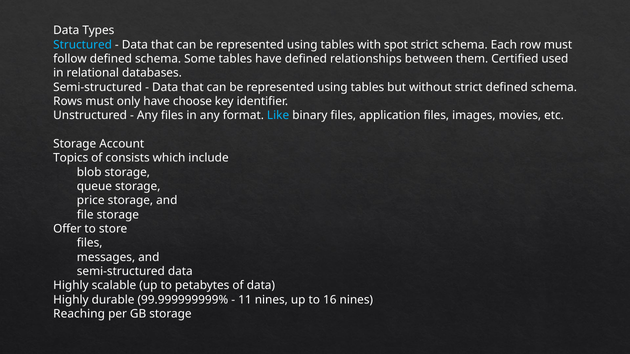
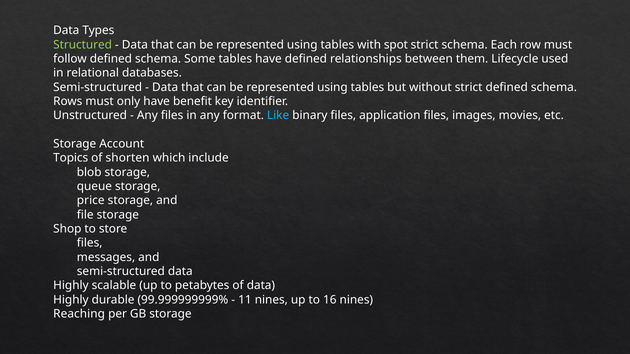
Structured colour: light blue -> light green (83, 45)
Certified: Certified -> Lifecycle (515, 59)
choose: choose -> benefit (192, 101)
consists: consists -> shorten (128, 158)
Offer: Offer -> Shop (67, 229)
